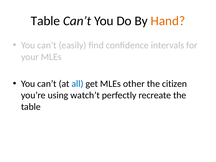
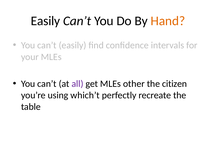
Table: Table -> Easily (45, 21)
all colour: blue -> purple (77, 84)
watch’t: watch’t -> which’t (85, 95)
